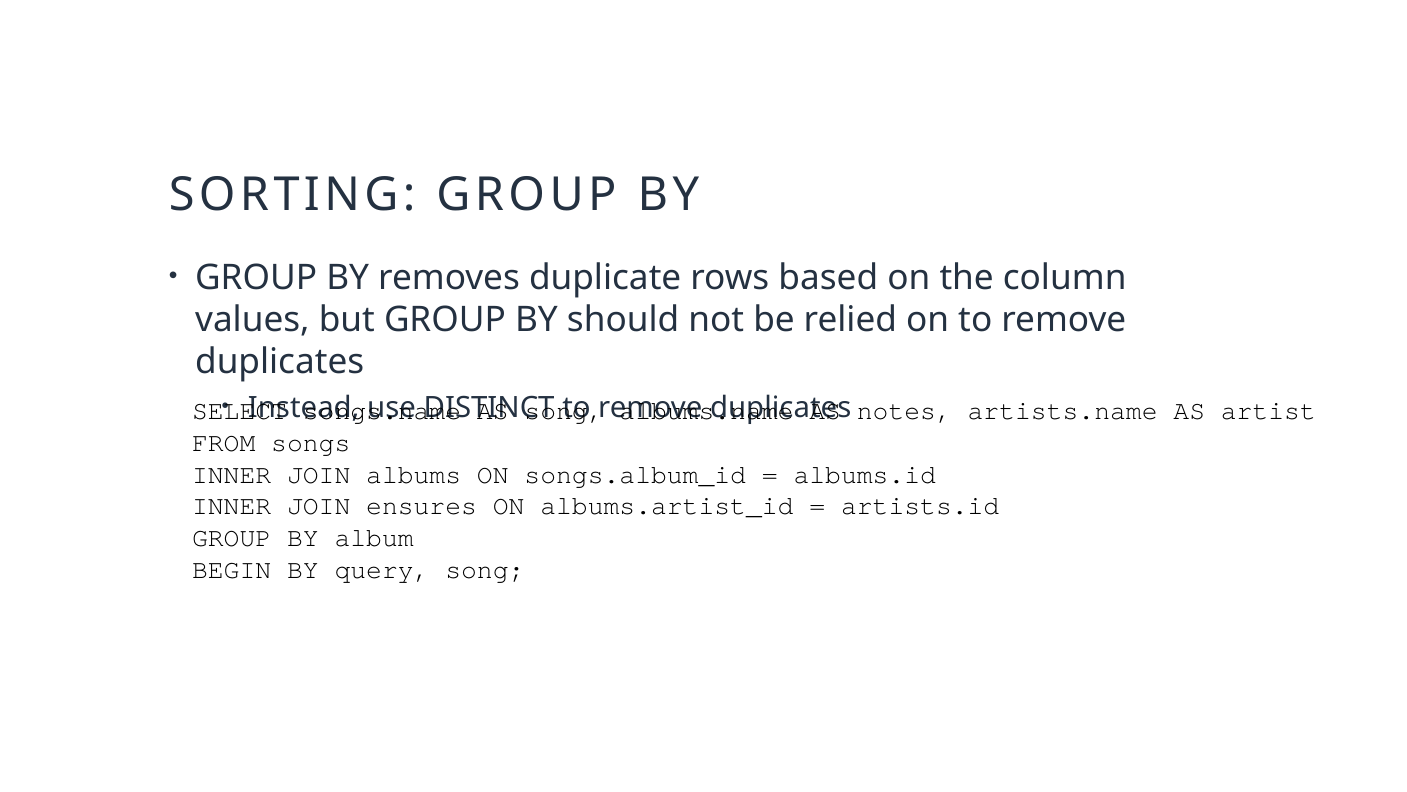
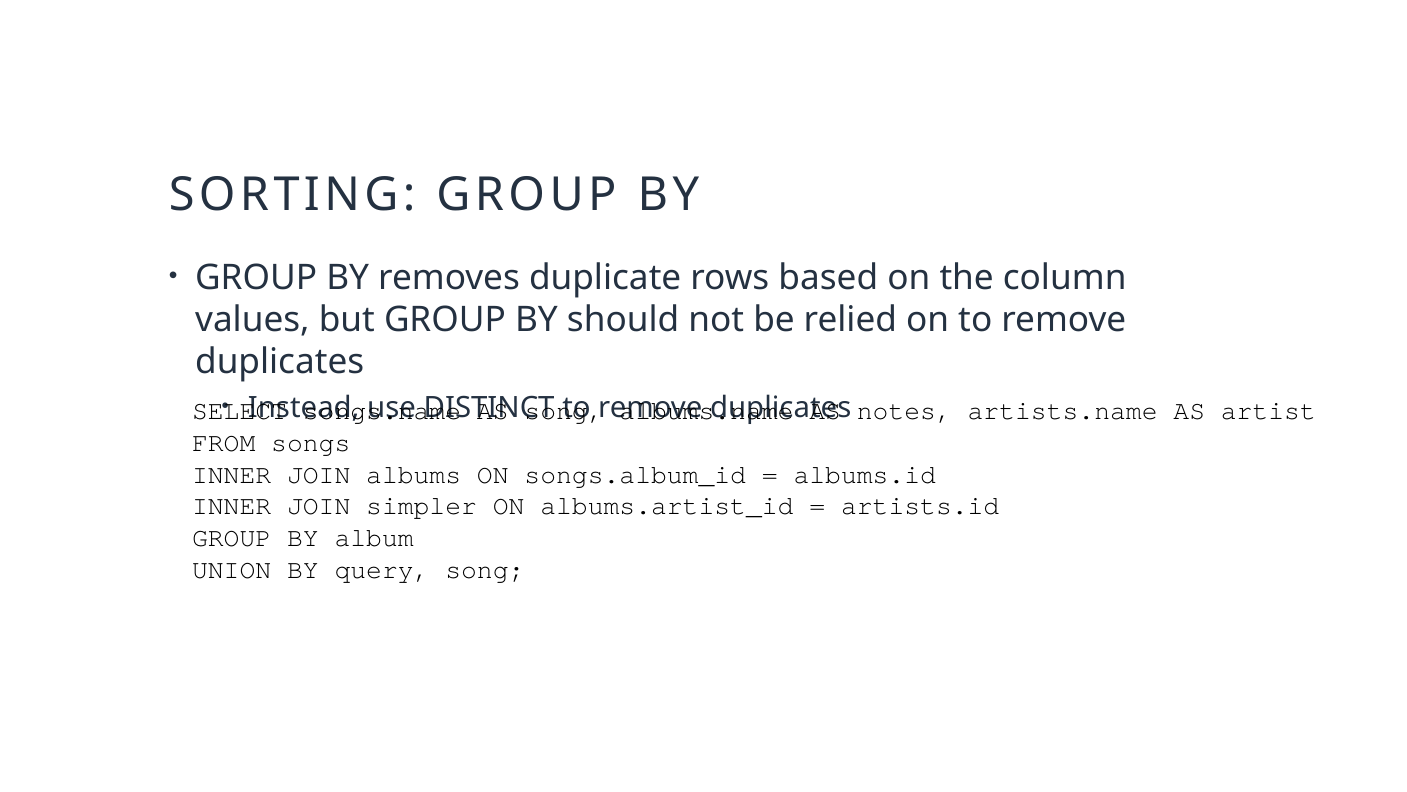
ensures: ensures -> simpler (422, 506)
BEGIN: BEGIN -> UNION (232, 569)
